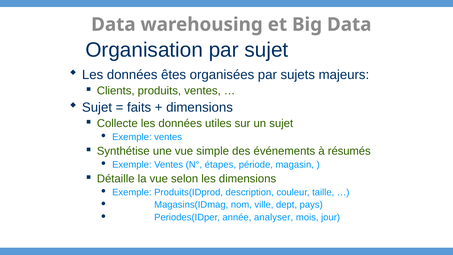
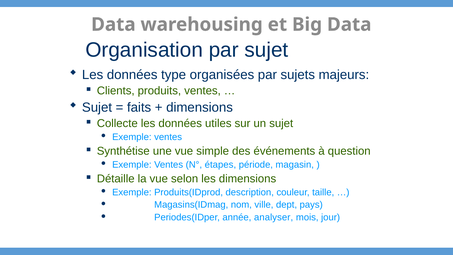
êtes: êtes -> type (174, 75)
résumés: résumés -> question (349, 151)
